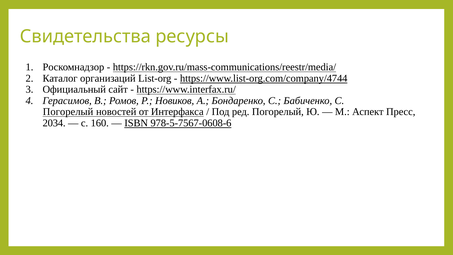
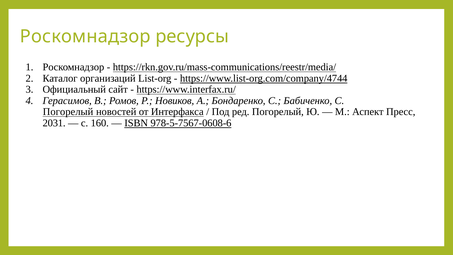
Свидетельства: Свидетельства -> Роскомнадзор (85, 36)
2034: 2034 -> 2031 (54, 123)
